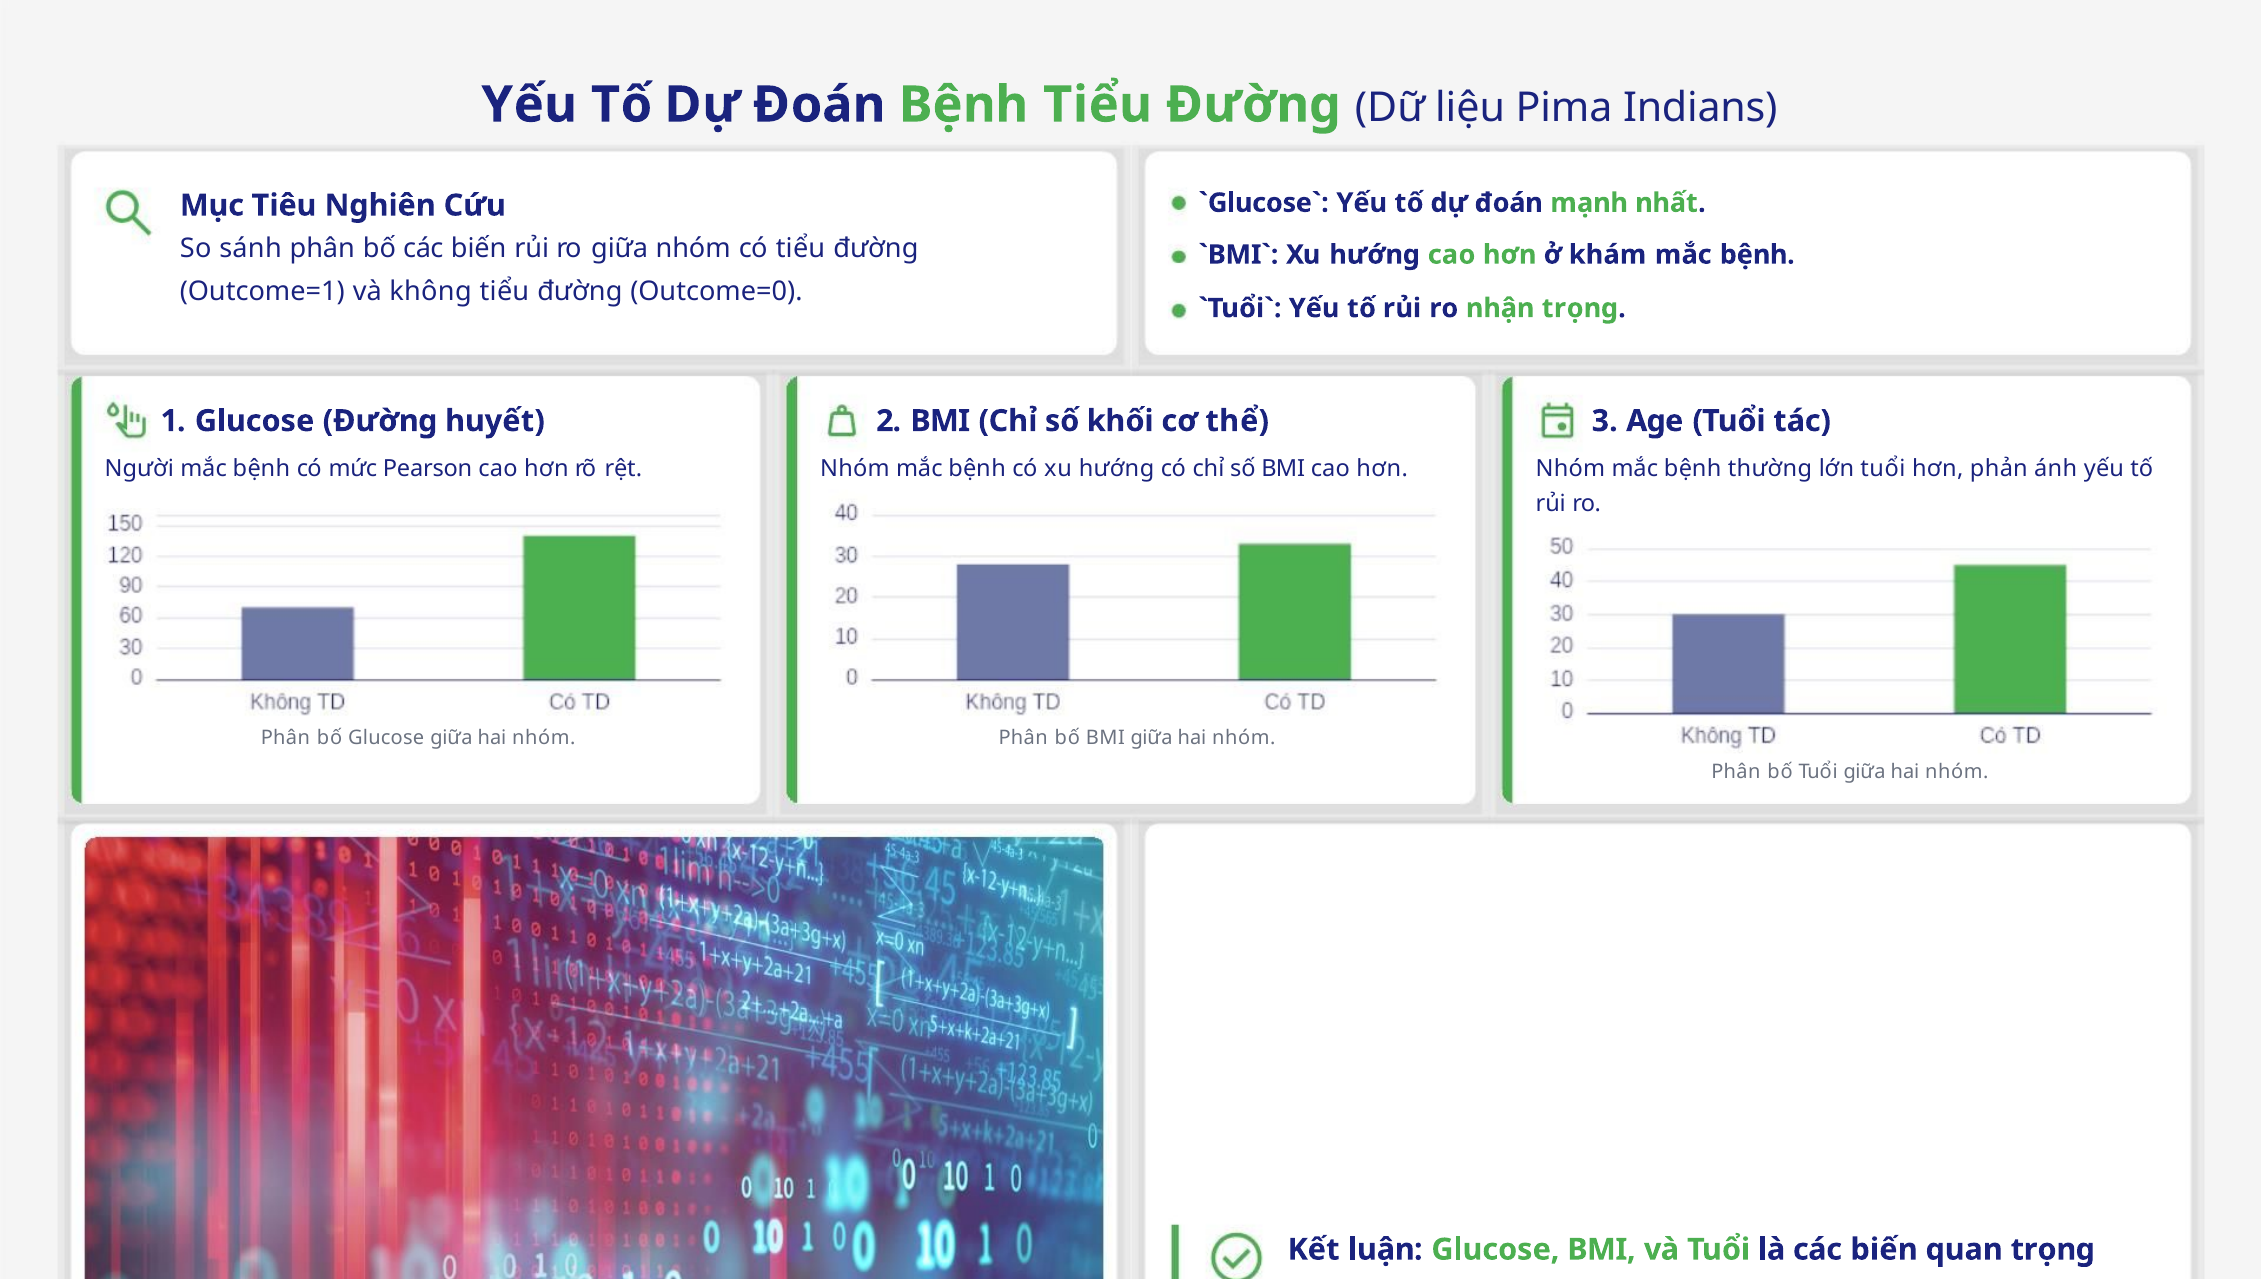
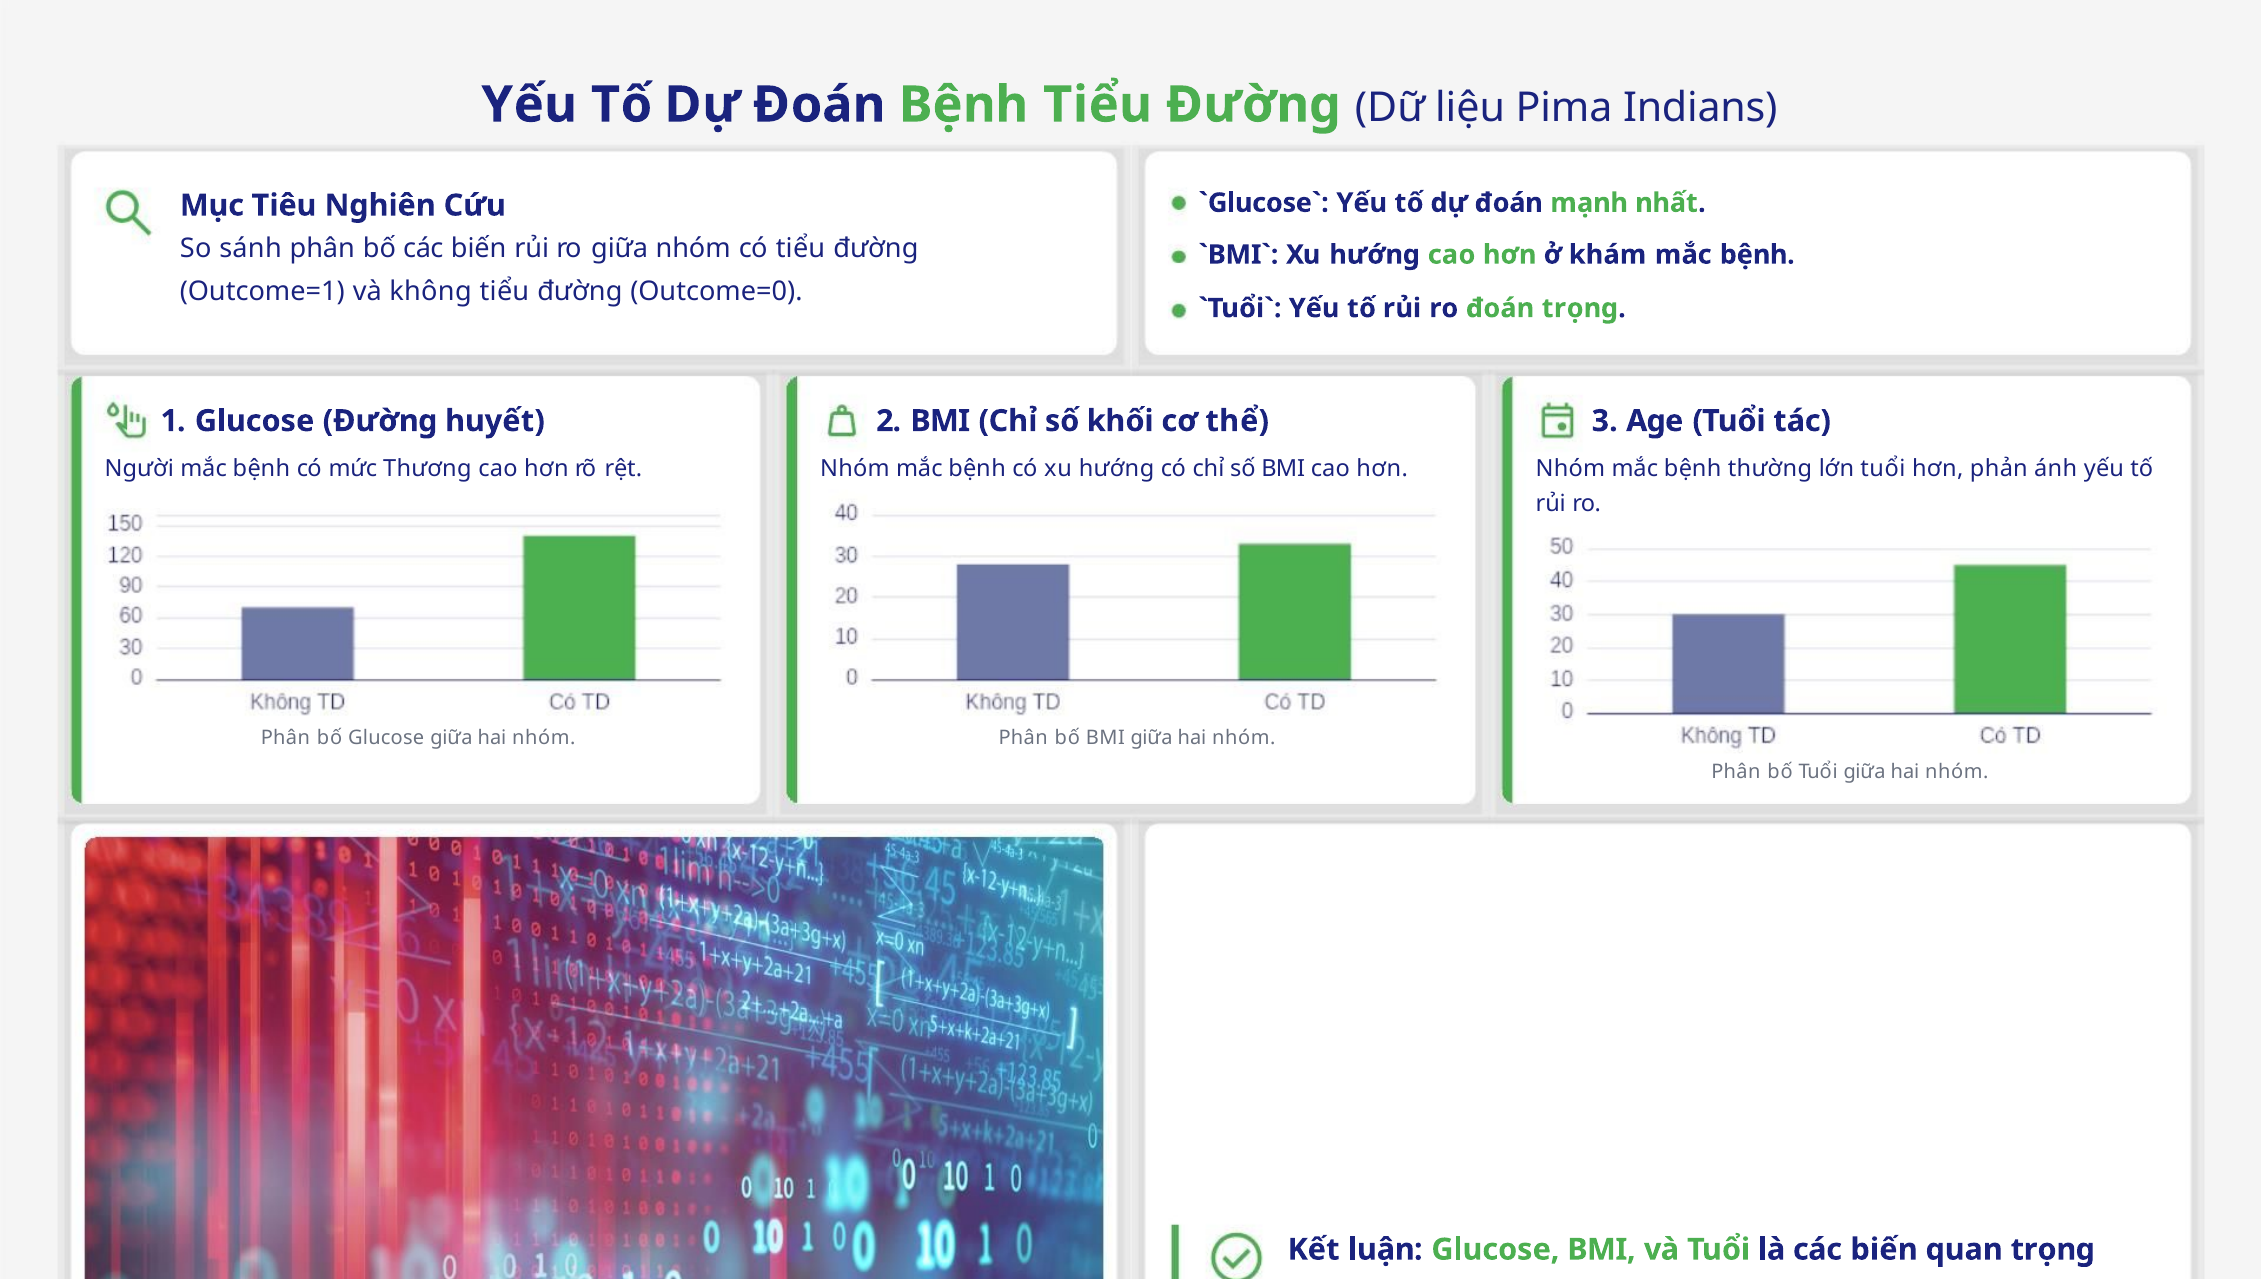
ro nhận: nhận -> đoán (1500, 308)
Pearson: Pearson -> Thương (427, 469)
